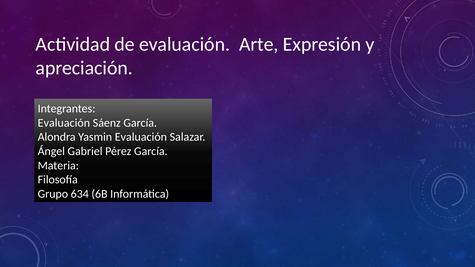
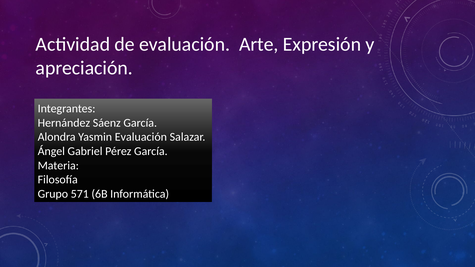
Evaluación: Evaluación -> Hernández (64, 123)
634: 634 -> 571 (80, 194)
